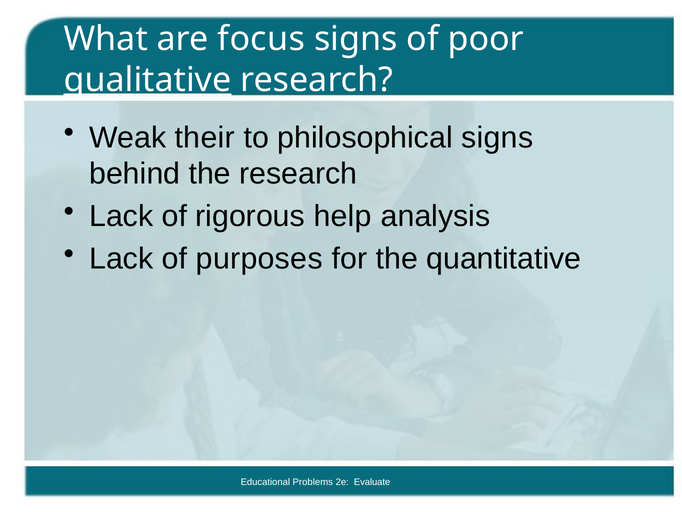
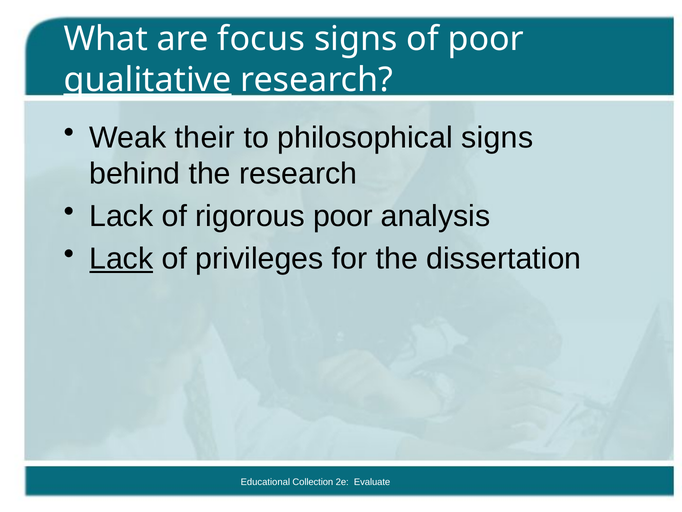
rigorous help: help -> poor (343, 216)
Lack underline: none -> present (121, 259)
purposes: purposes -> privileges (259, 259)
quantitative: quantitative -> dissertation (504, 259)
Problems: Problems -> Collection (313, 481)
